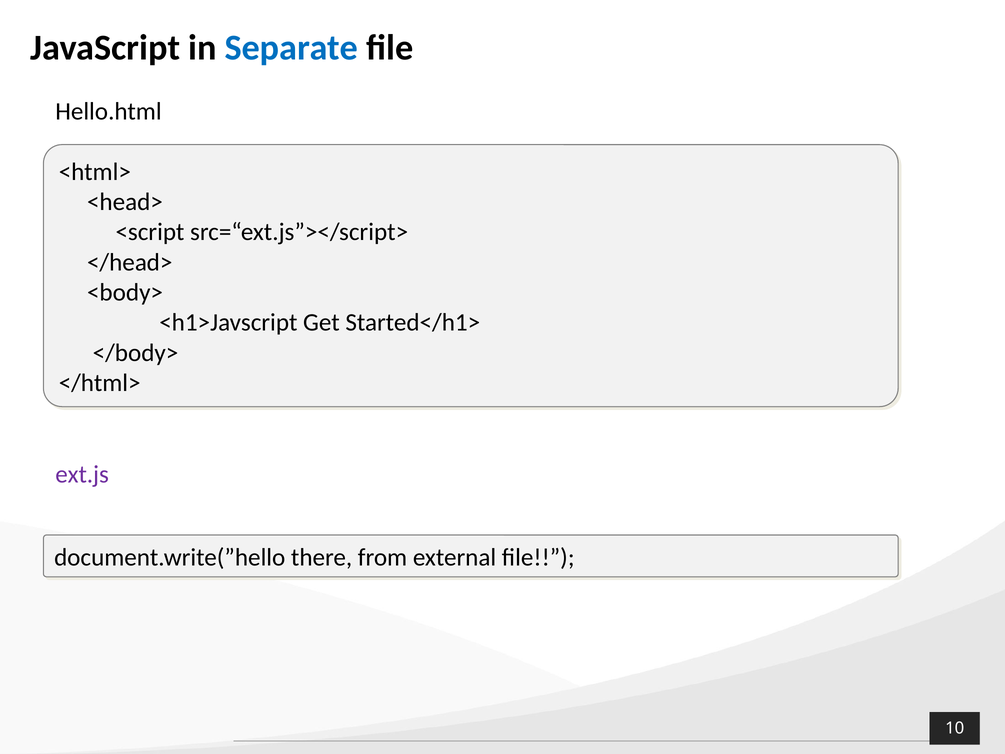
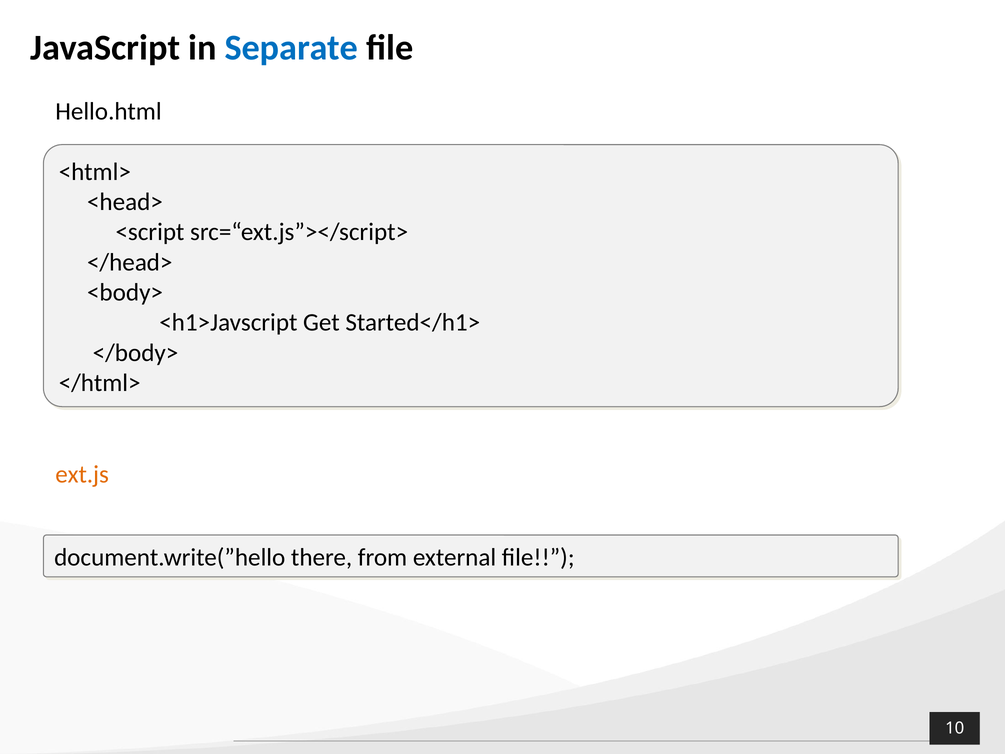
ext.js colour: purple -> orange (82, 474)
